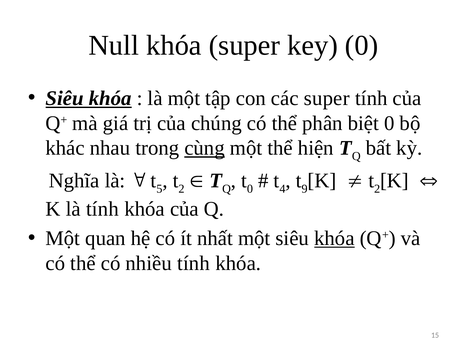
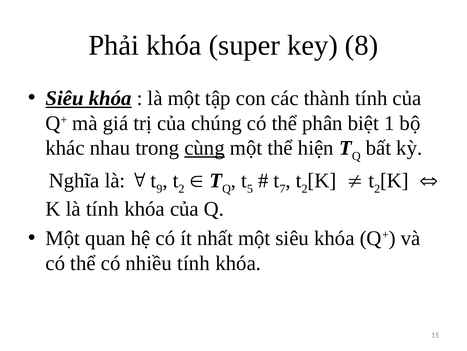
Null: Null -> Phải (114, 45)
key 0: 0 -> 8 (362, 45)
các super: super -> thành (327, 98)
biệt 0: 0 -> 1 (389, 123)
5: 5 -> 9 (159, 188)
0: 0 -> 5 (250, 188)
4: 4 -> 7 (282, 188)
9: 9 -> 2 (305, 188)
khóa underline: present -> none (334, 238)
